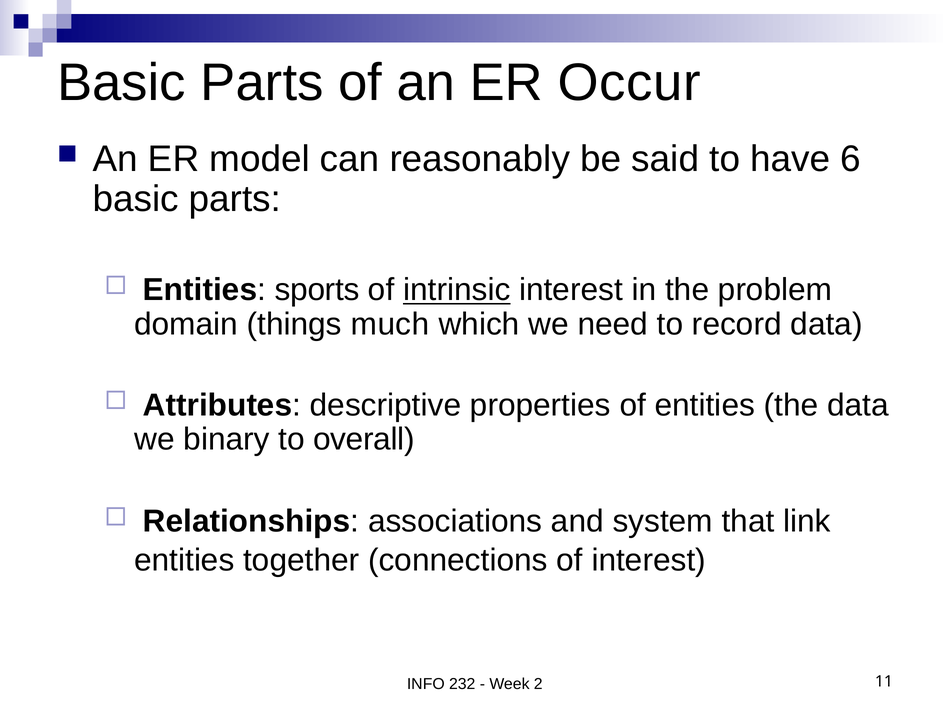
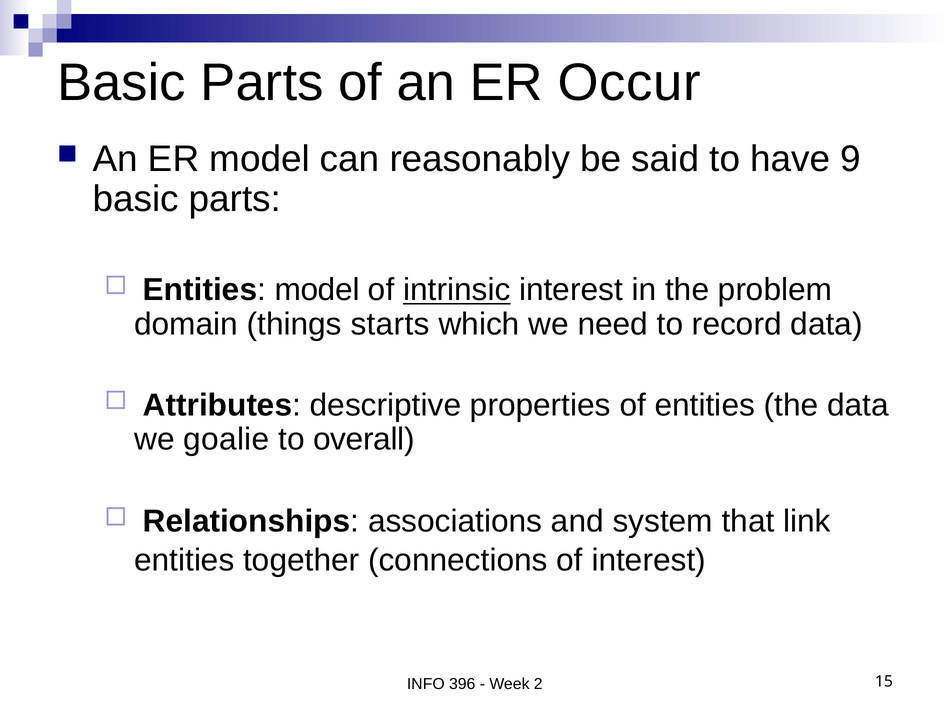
6: 6 -> 9 (851, 159)
Entities sports: sports -> model (317, 290)
much: much -> starts (390, 324)
binary: binary -> goalie (226, 439)
232: 232 -> 396 (462, 683)
11: 11 -> 15 (884, 681)
